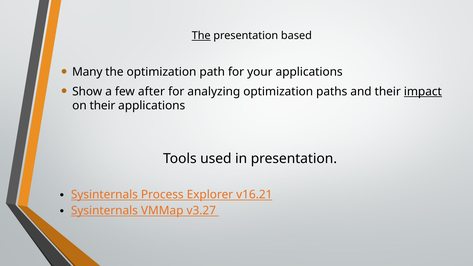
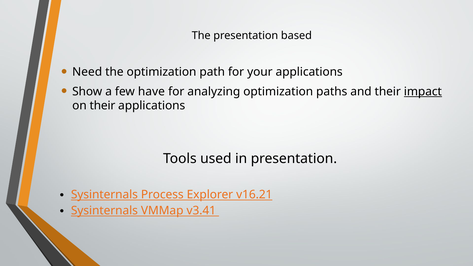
The underline: present -> none (201, 36)
Many: Many -> Need (87, 72)
after: after -> have (151, 91)
v3.27: v3.27 -> v3.41 (201, 211)
